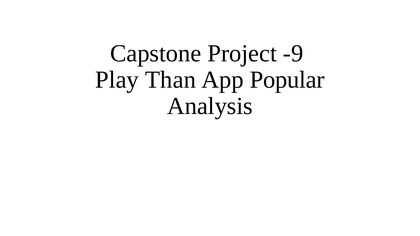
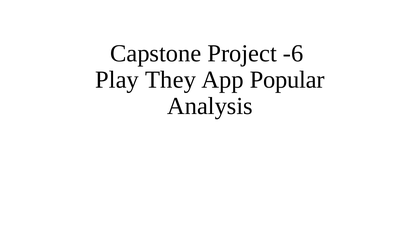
-9: -9 -> -6 (293, 53)
Than: Than -> They (171, 80)
